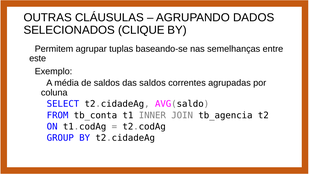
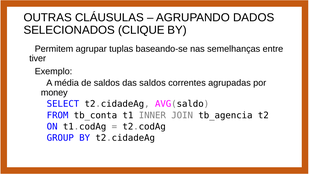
este: este -> tiver (38, 58)
coluna: coluna -> money (54, 92)
